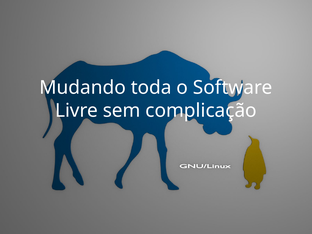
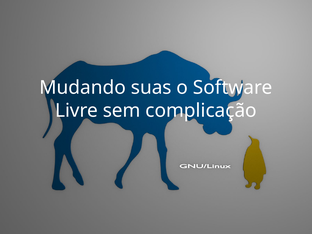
toda: toda -> suas (151, 88)
